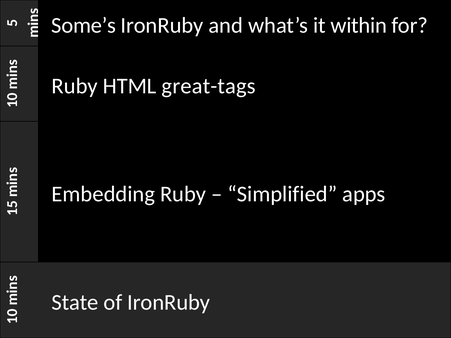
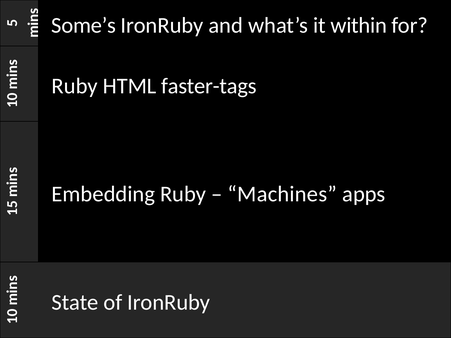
great-tags: great-tags -> faster-tags (209, 86)
Simplified: Simplified -> Machines (282, 194)
